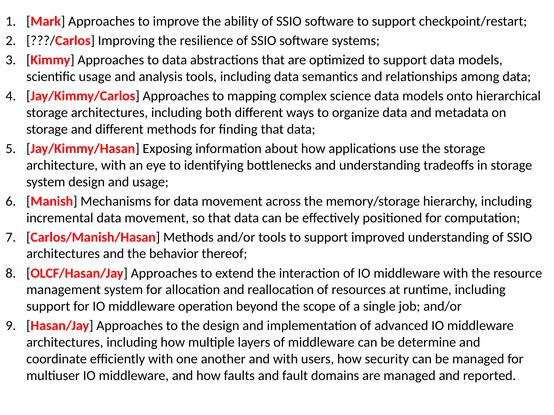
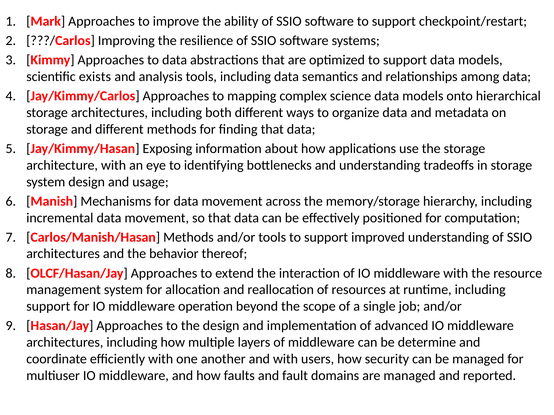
scientific usage: usage -> exists (95, 77)
